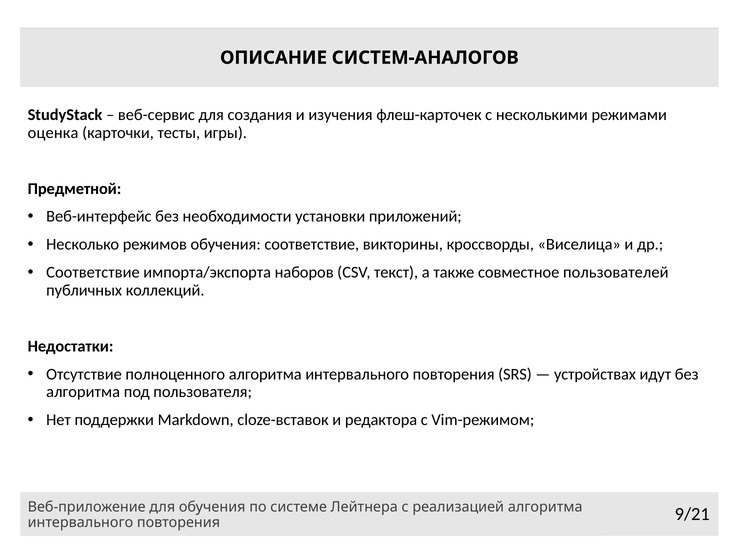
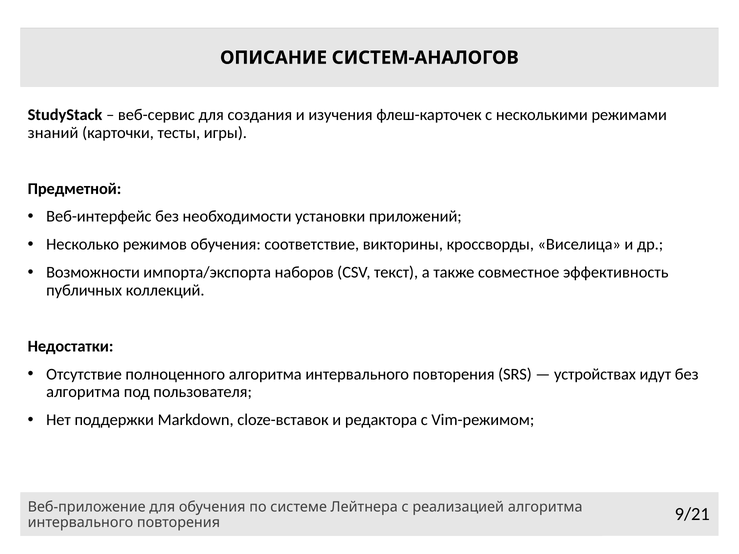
оценка: оценка -> знаний (53, 133)
Соответствие: Соответствие -> Возможности (93, 273)
пользователей: пользователей -> эффективность (616, 273)
